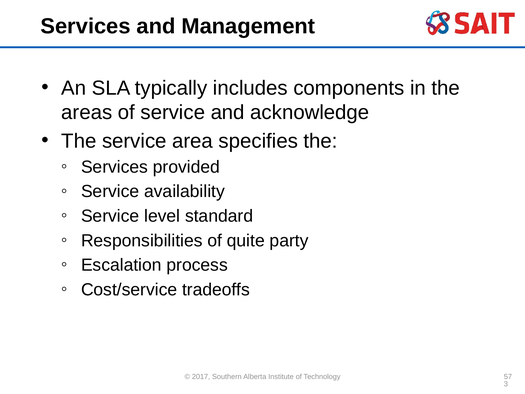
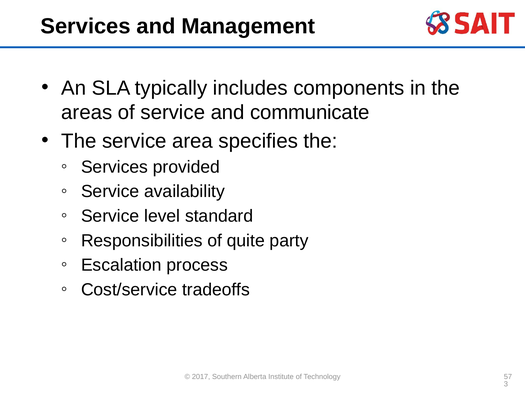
acknowledge: acknowledge -> communicate (310, 112)
